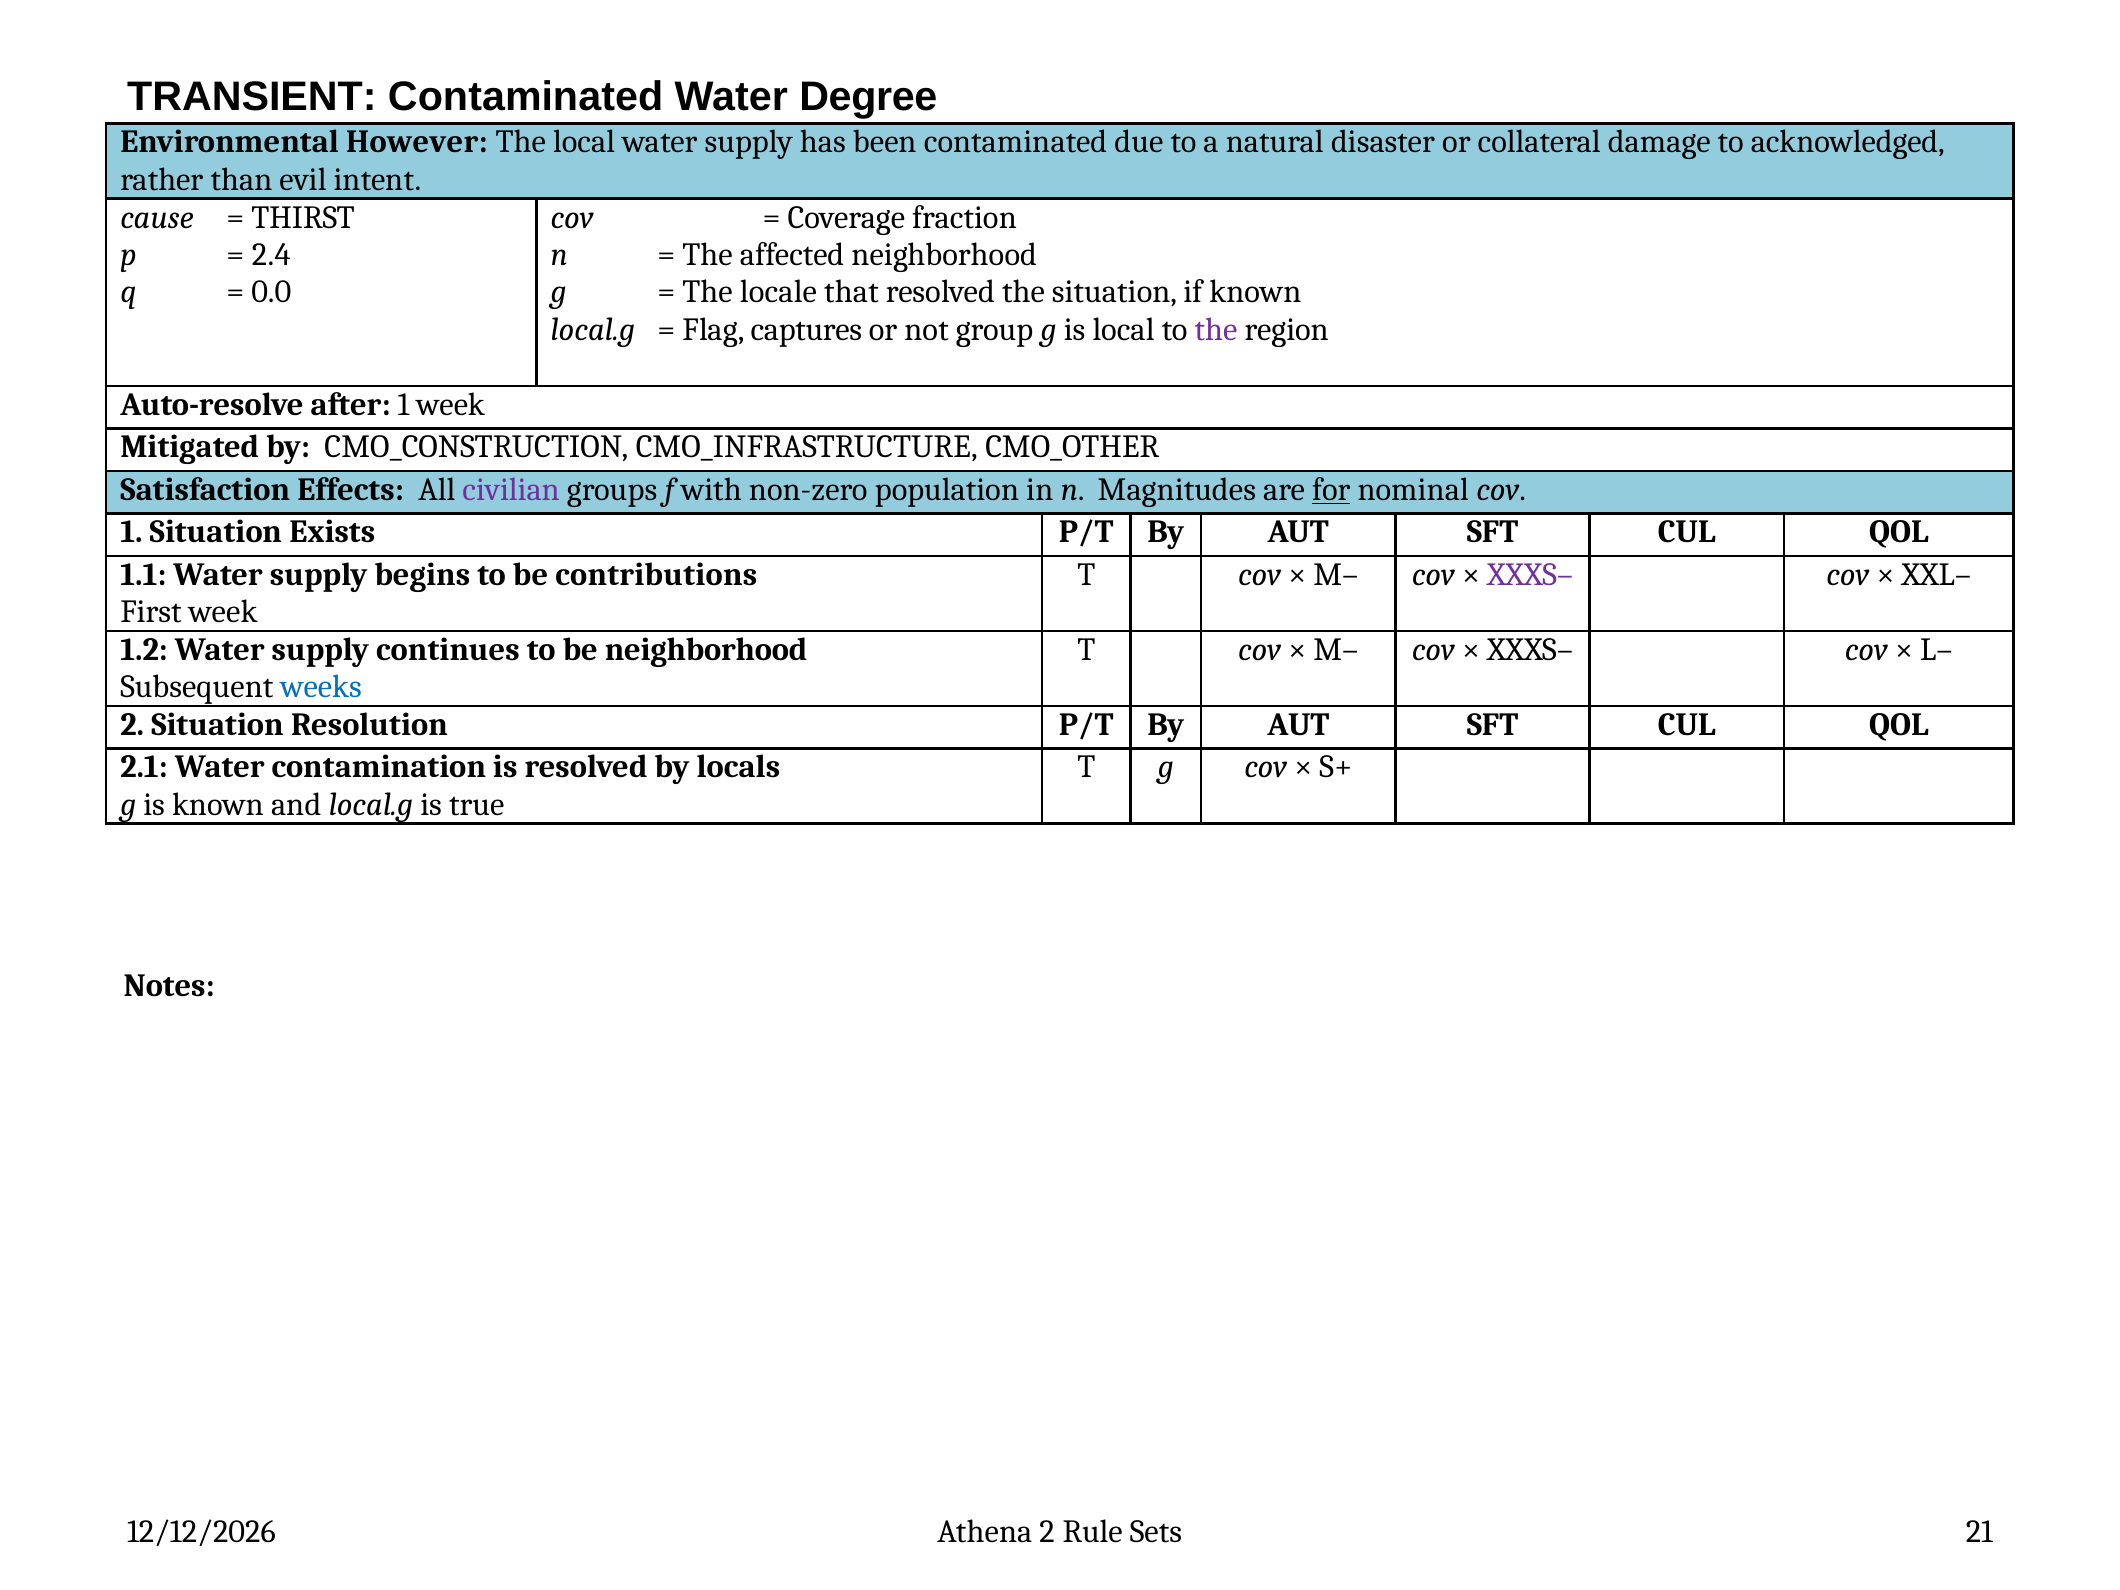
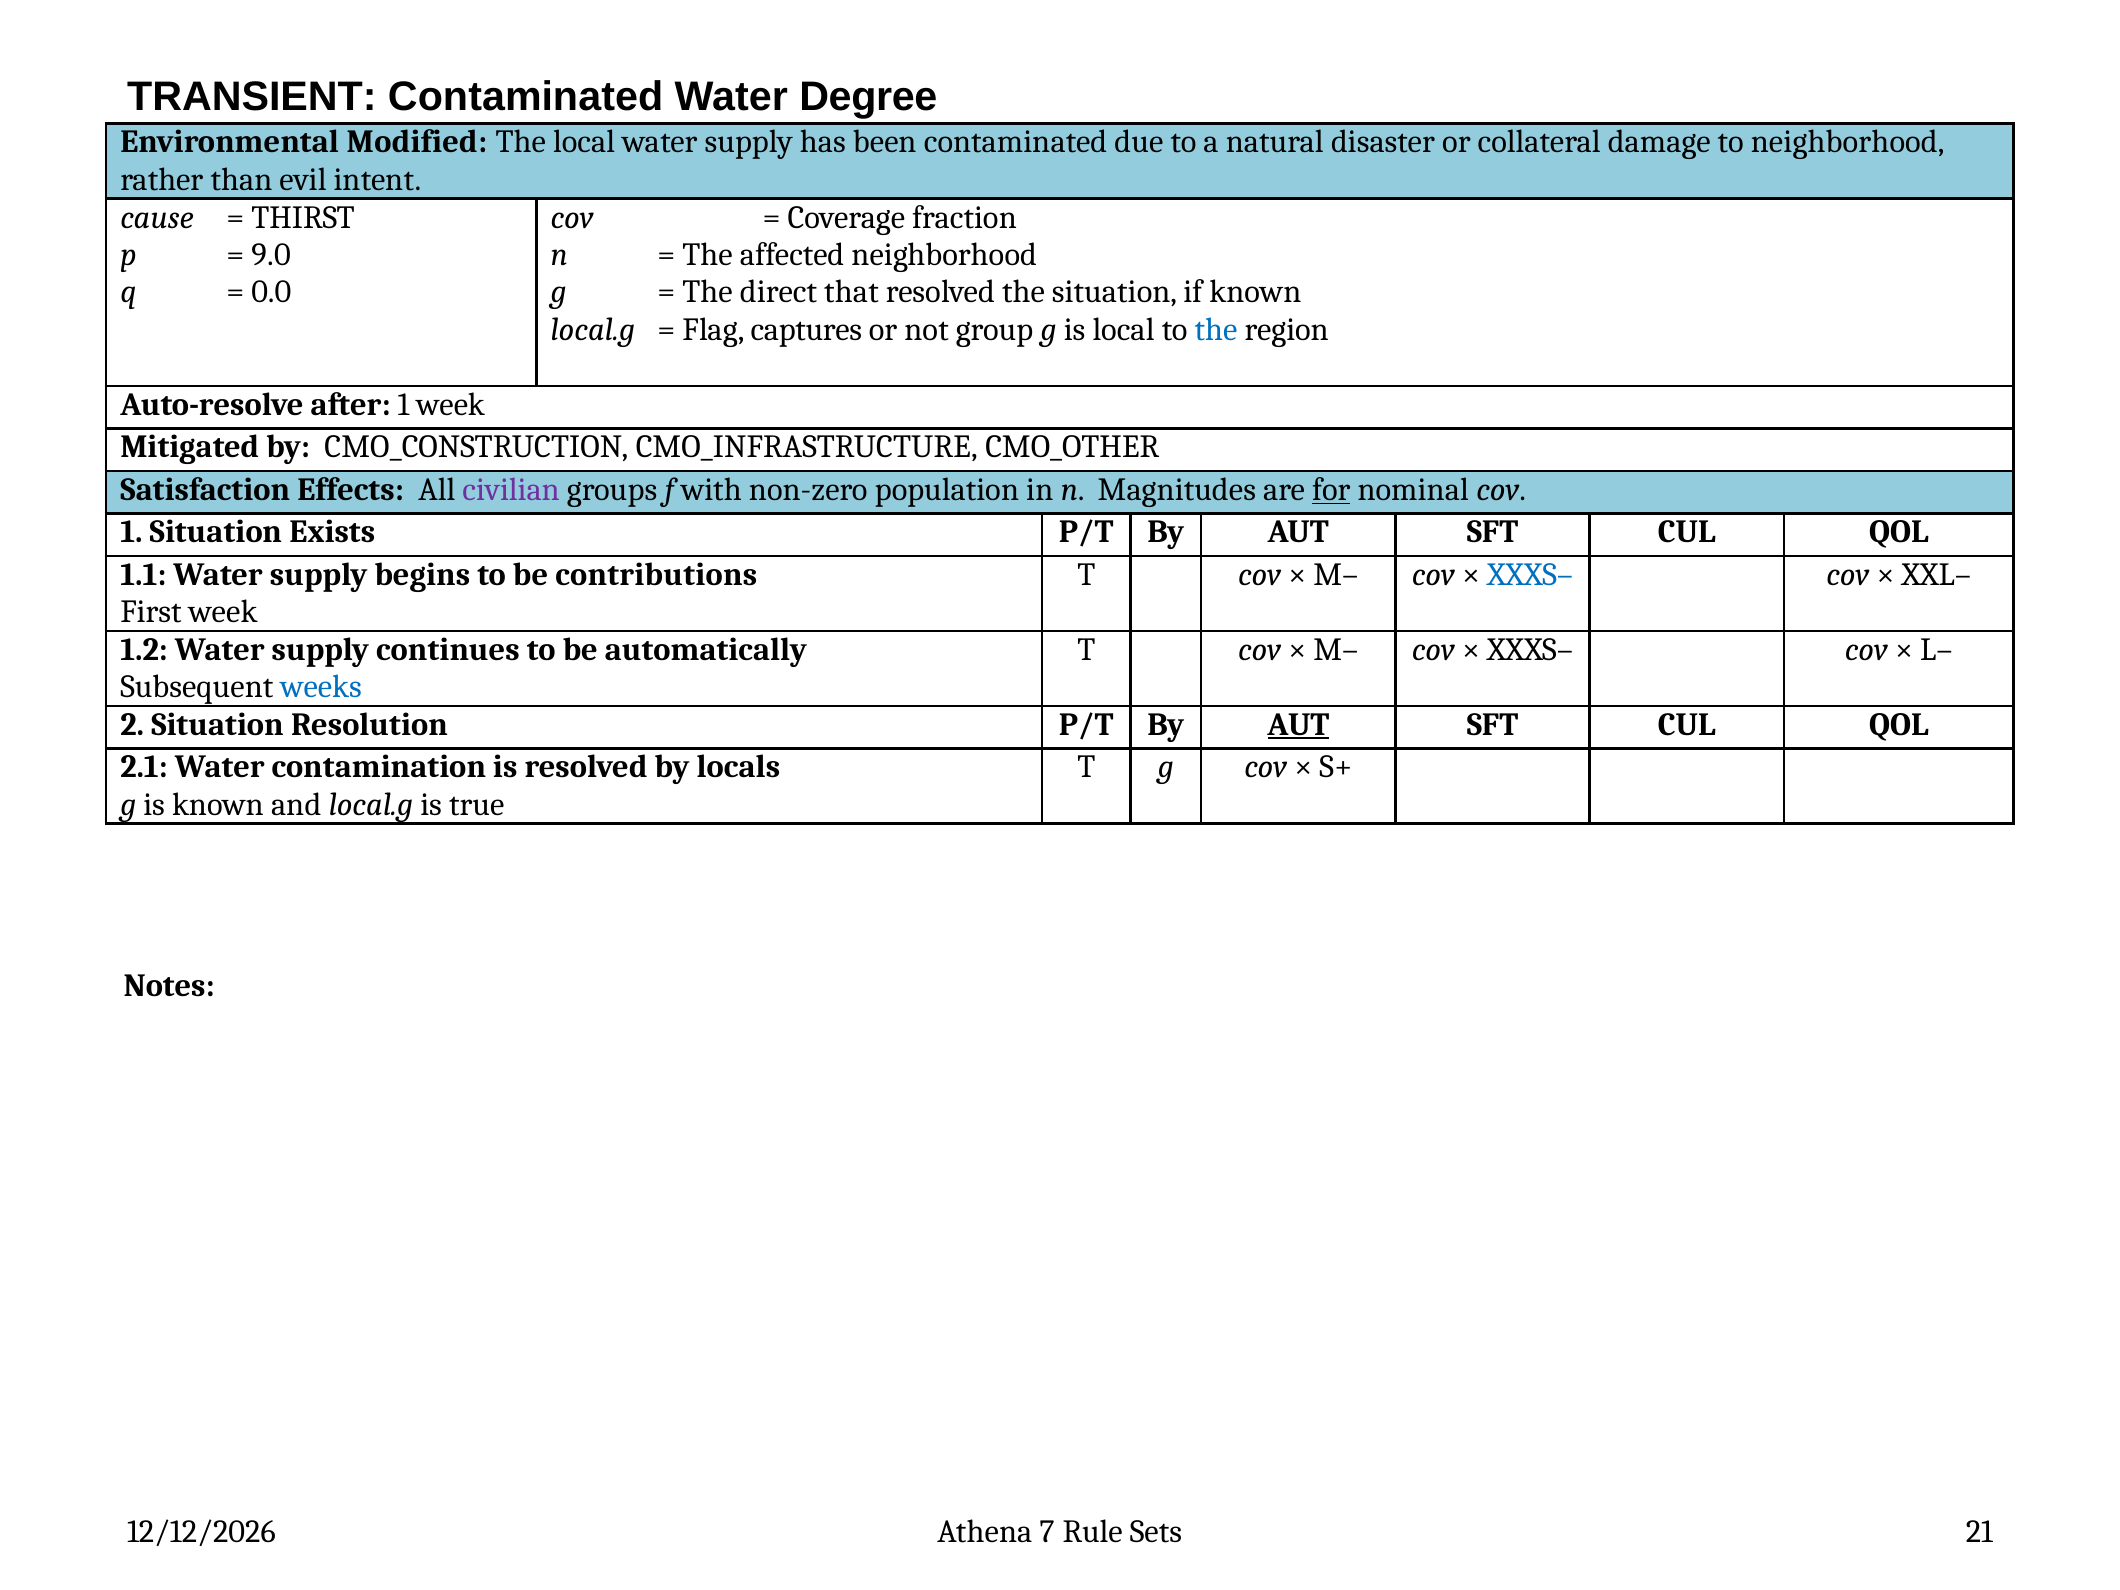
However: However -> Modified (417, 142)
to acknowledged: acknowledged -> neighborhood (1848, 142)
2.4: 2.4 -> 9.0 (271, 255)
locale: locale -> direct (779, 292)
the colour: purple -> blue (1216, 330)
XXXS– colour: purple -> blue (1530, 574)
be neighborhood: neighborhood -> automatically (706, 649)
AUT underline: none -> present (1298, 724)
Athena 2: 2 -> 7 (1047, 1532)
